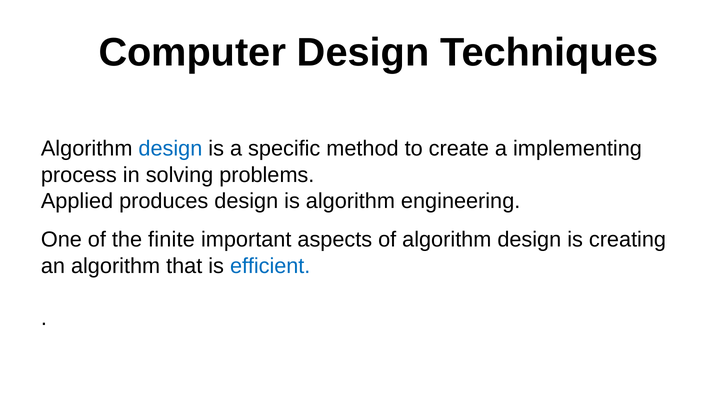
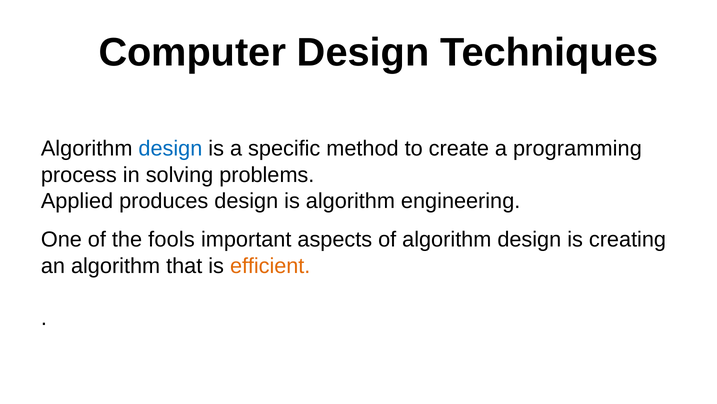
implementing: implementing -> programming (577, 149)
finite: finite -> fools (171, 239)
efficient colour: blue -> orange (270, 265)
